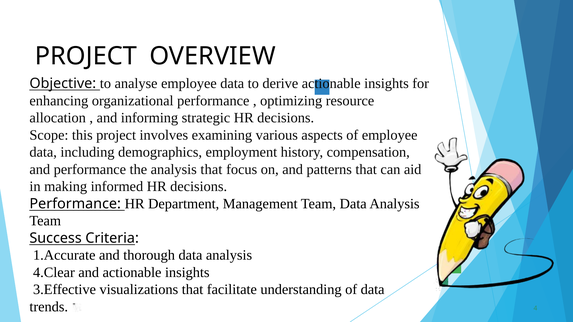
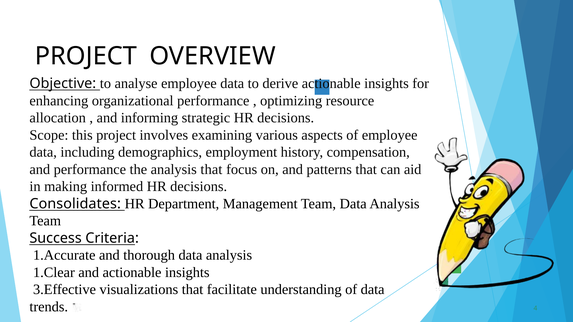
Performance: Performance -> Consolidates (75, 204)
4.Clear: 4.Clear -> 1.Clear (54, 273)
